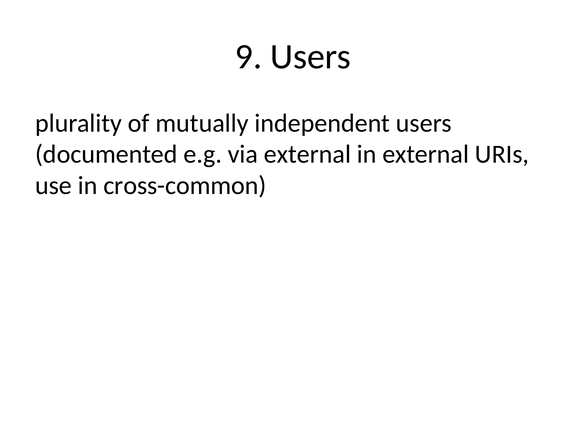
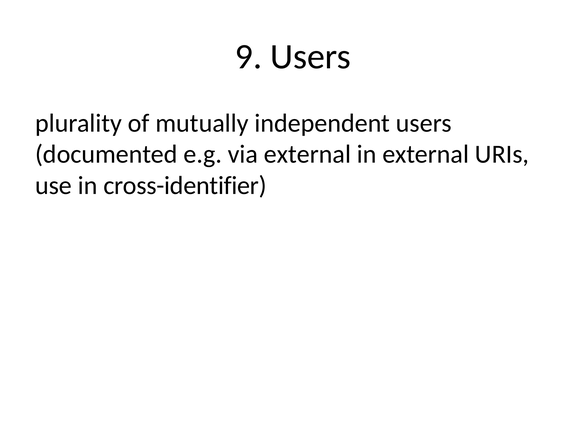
cross-common: cross-common -> cross-identifier (185, 185)
